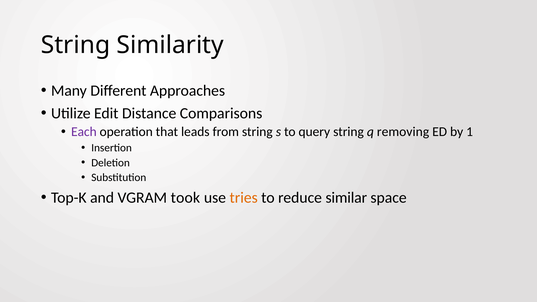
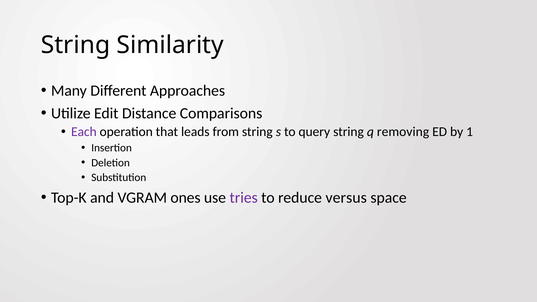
took: took -> ones (186, 198)
tries colour: orange -> purple (244, 198)
similar: similar -> versus (346, 198)
